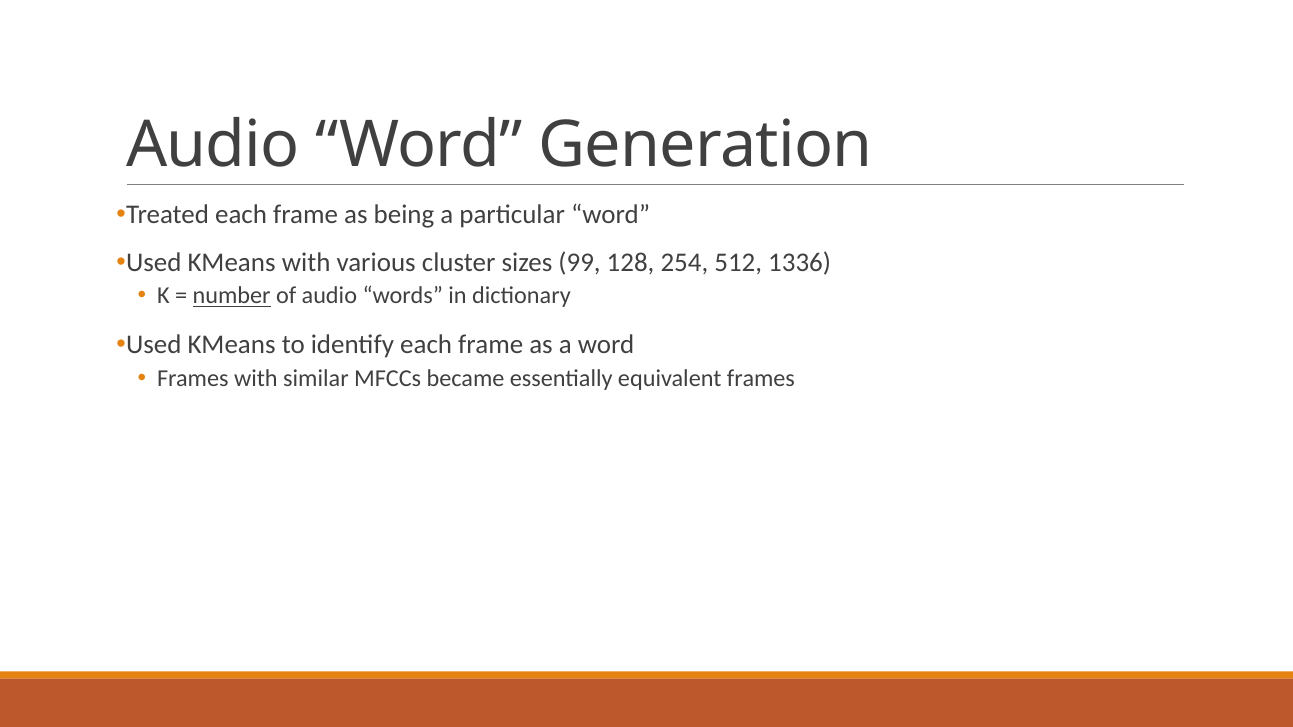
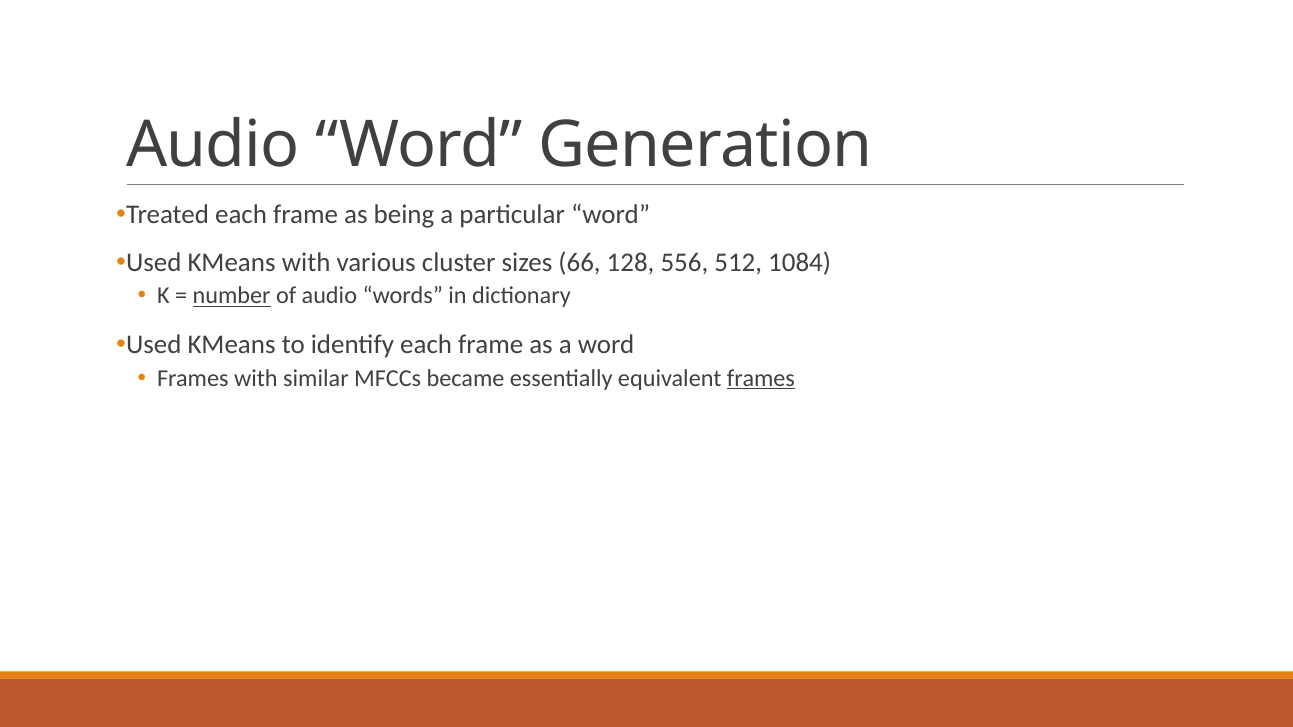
99: 99 -> 66 (580, 263)
254: 254 -> 556 (684, 263)
1336: 1336 -> 1084 (800, 263)
frames underline: none -> present (761, 378)
